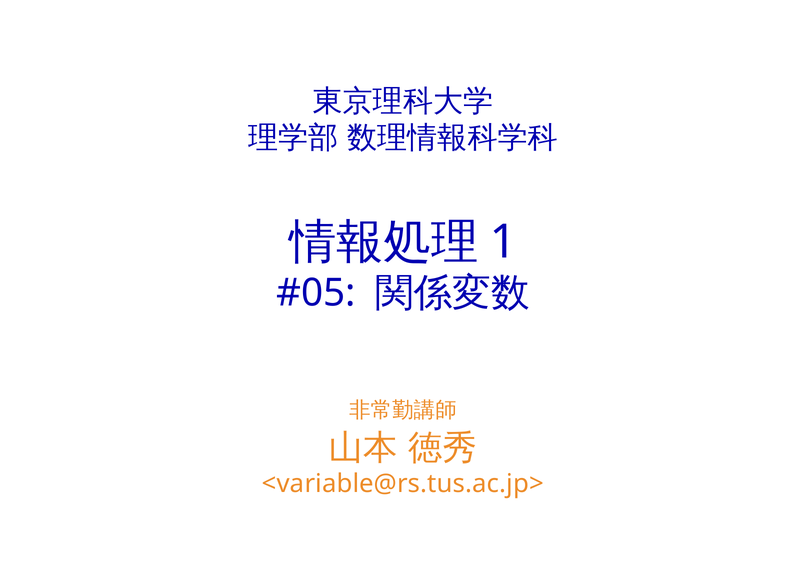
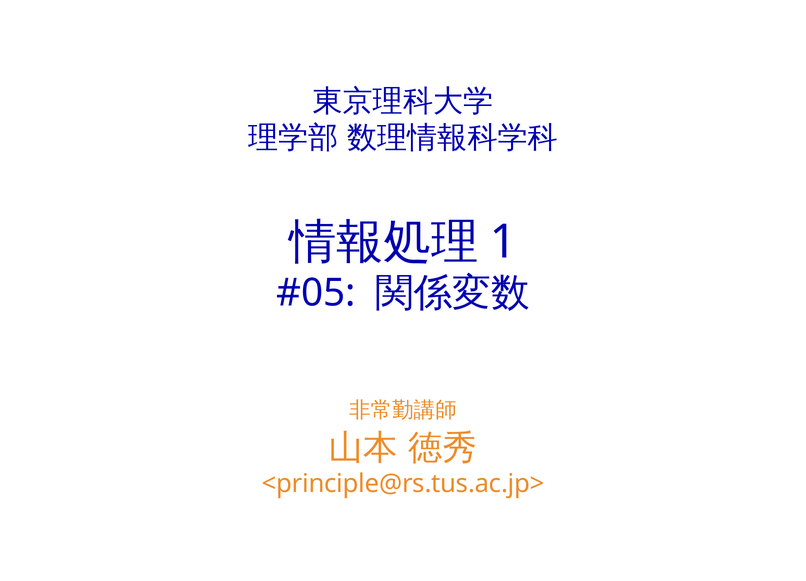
<variable@rs.tus.ac.jp>: <variable@rs.tus.ac.jp> -> <principle@rs.tus.ac.jp> (403, 483)
